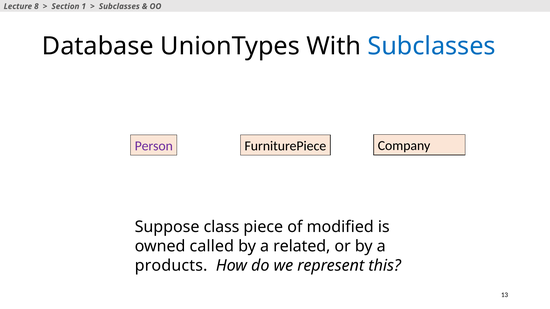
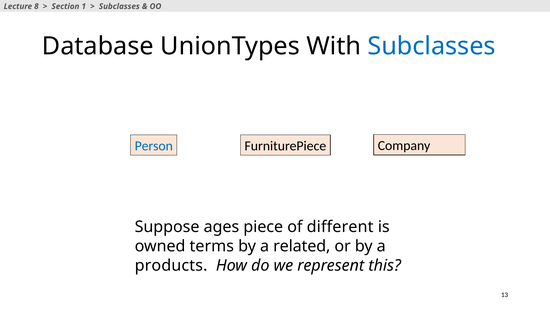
Person colour: purple -> blue (154, 146)
class: class -> ages (221, 227)
modified: modified -> different (340, 227)
called: called -> terms (212, 247)
